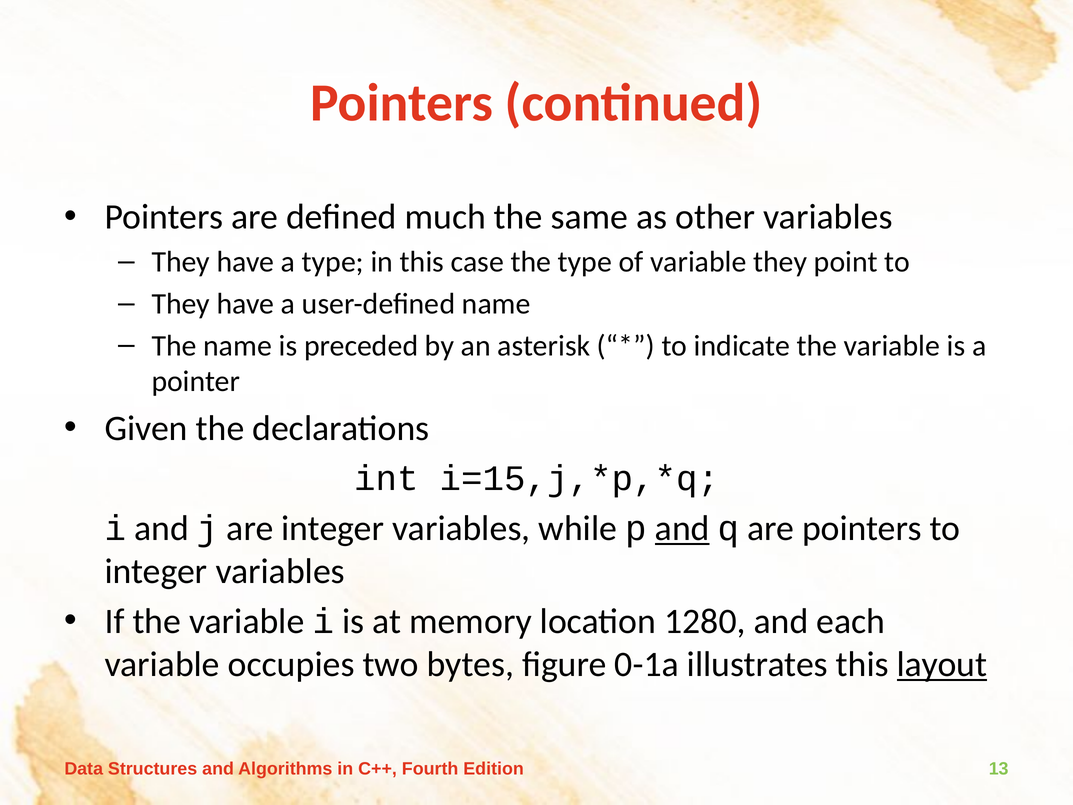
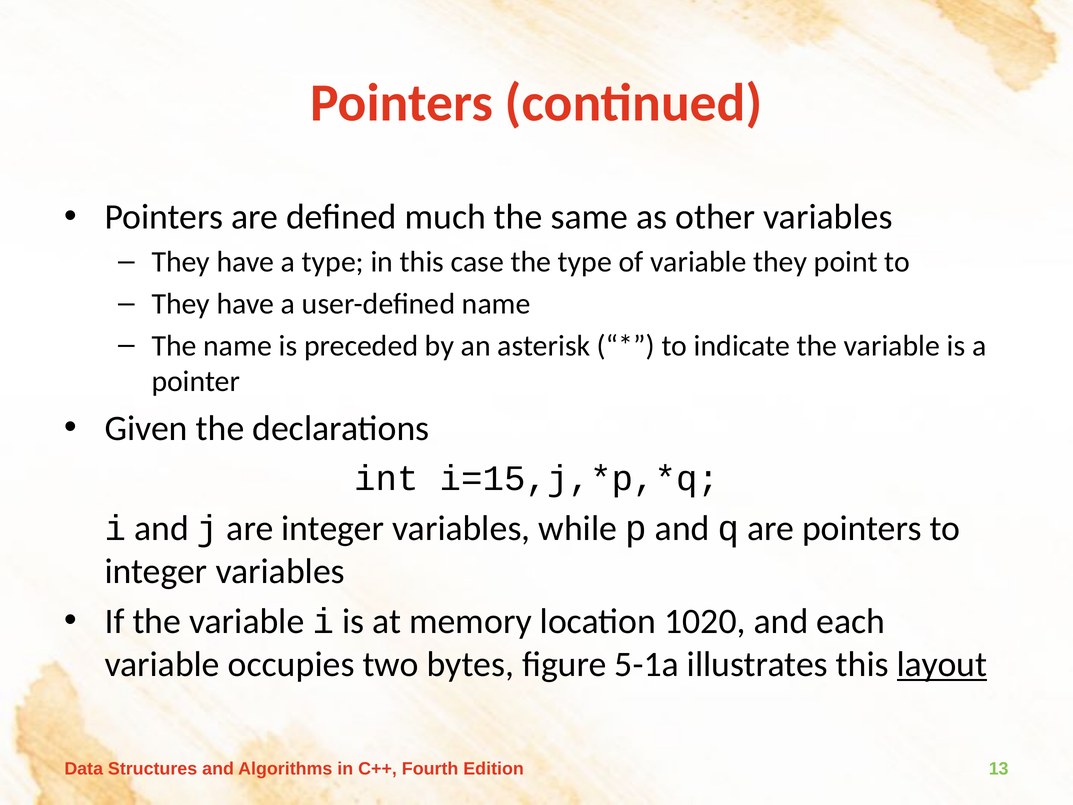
and underline: present -> none (682, 528)
1280: 1280 -> 1020 (705, 621)
0-1a: 0-1a -> 5-1a (647, 664)
